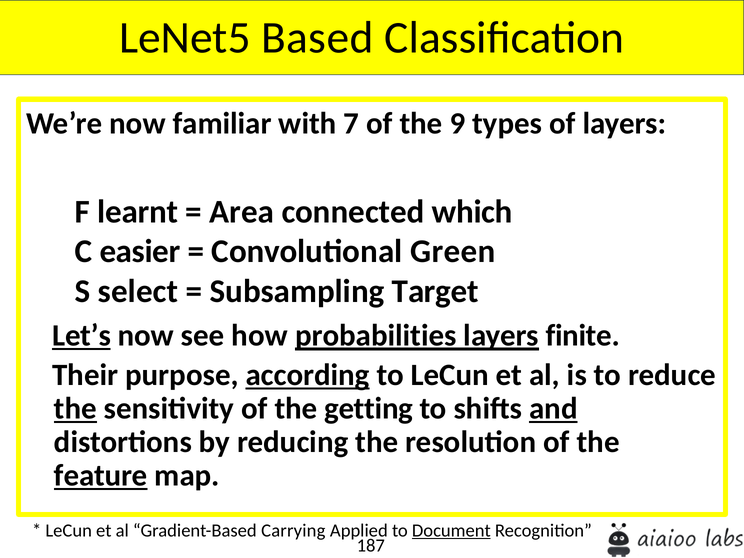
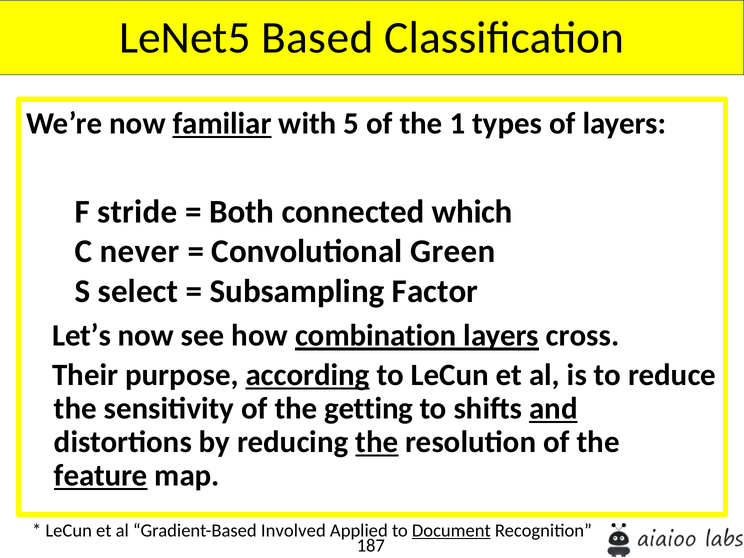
familiar underline: none -> present (222, 124)
7: 7 -> 5 (351, 124)
9: 9 -> 1 (457, 124)
learnt: learnt -> stride (137, 212)
Area: Area -> Both (242, 212)
easier: easier -> never (140, 252)
Target: Target -> Factor (435, 291)
Let’s underline: present -> none (82, 336)
probabilities: probabilities -> combination (376, 336)
finite: finite -> cross (583, 336)
the underline: present -> none (75, 409)
the underline: none -> present (377, 442)
Carrying: Carrying -> Involved (293, 531)
